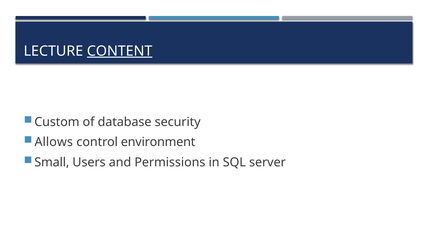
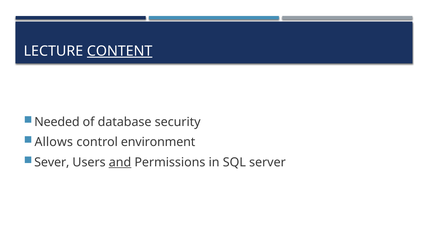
Custom: Custom -> Needed (57, 122)
Small: Small -> Sever (52, 162)
and underline: none -> present (120, 162)
